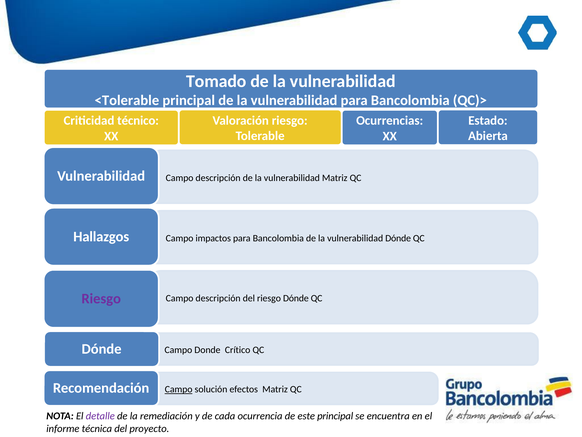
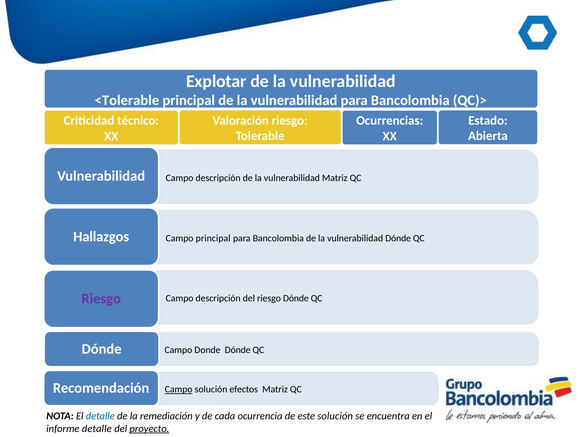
Tomado: Tomado -> Explotar (216, 81)
Campo impactos: impactos -> principal (213, 238)
Donde Crítico: Crítico -> Dónde (238, 350)
detalle colour: purple -> blue (100, 415)
este principal: principal -> solución (335, 415)
informe técnica: técnica -> detalle (97, 428)
proyecto underline: none -> present (149, 428)
